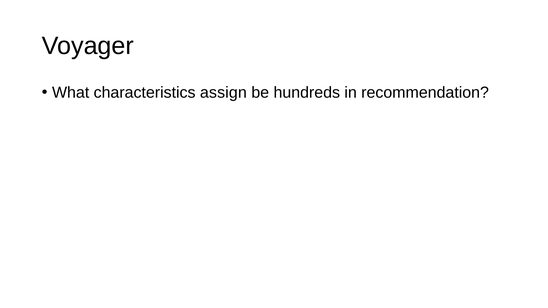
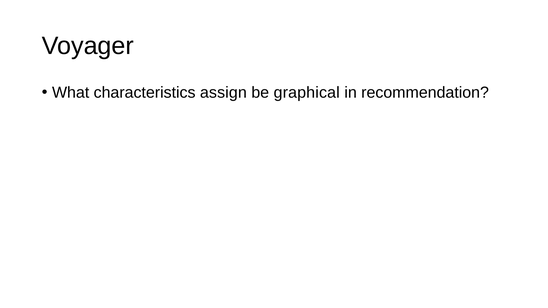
hundreds: hundreds -> graphical (307, 93)
